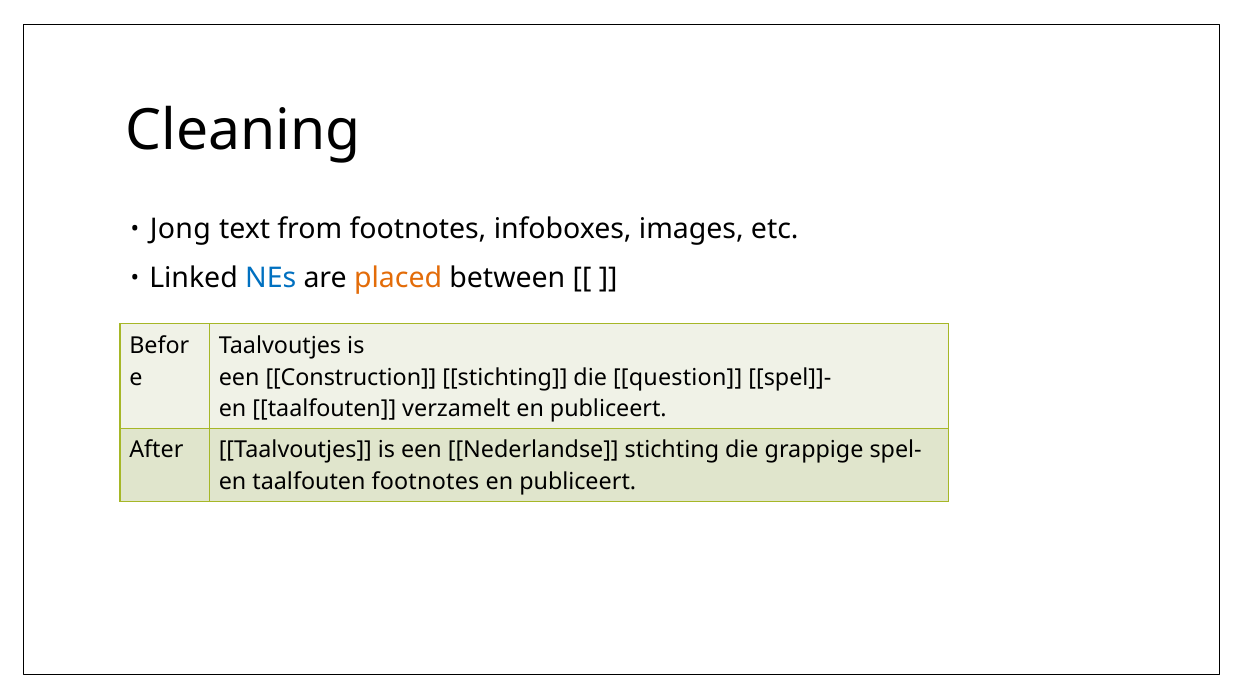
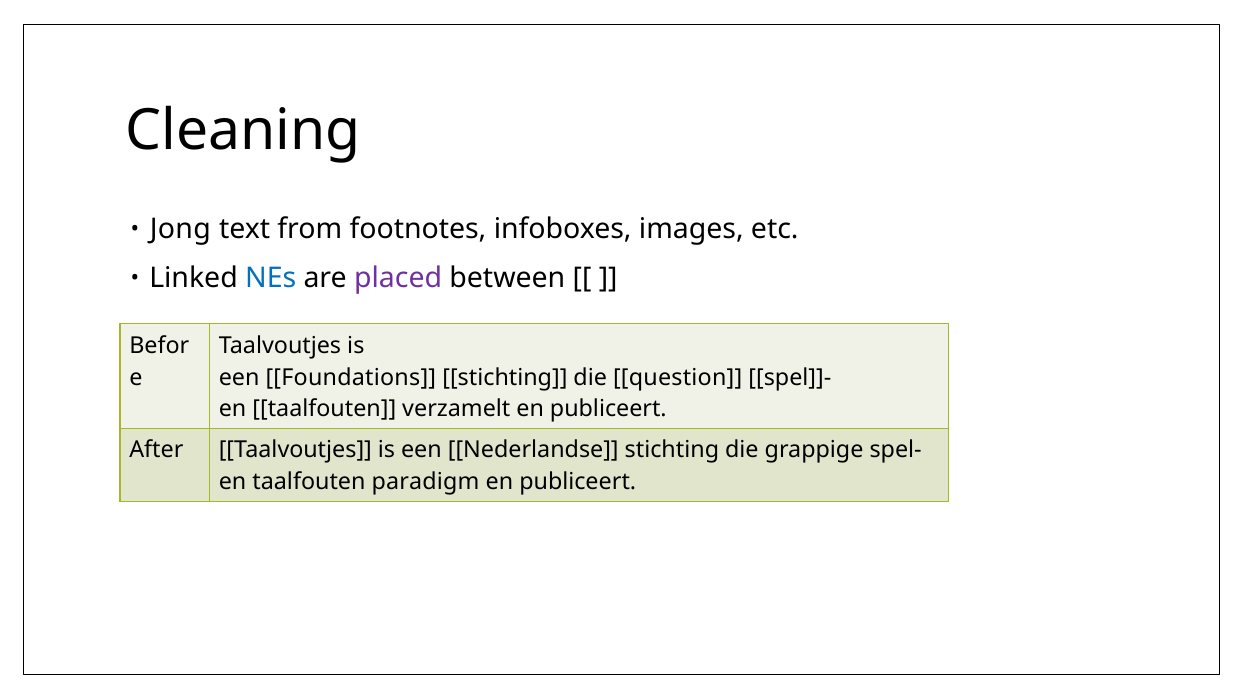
placed colour: orange -> purple (398, 279)
Construction: Construction -> Foundations (351, 378)
taalfouten footnotes: footnotes -> paradigm (425, 482)
